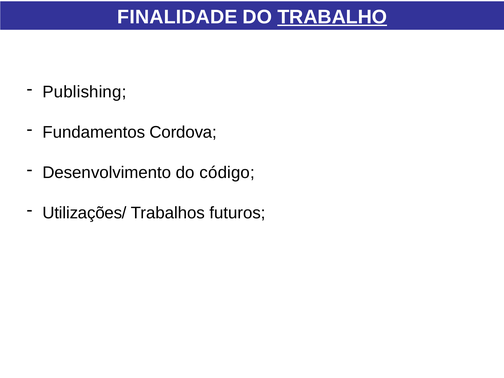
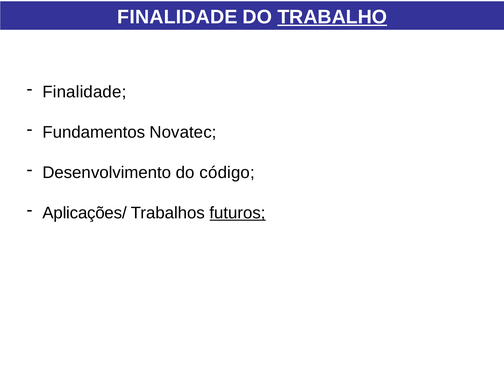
Publishing: Publishing -> Finalidade (84, 92)
Cordova: Cordova -> Novatec (183, 132)
Utilizações/: Utilizações/ -> Aplicações/ (85, 213)
futuros underline: none -> present (238, 213)
